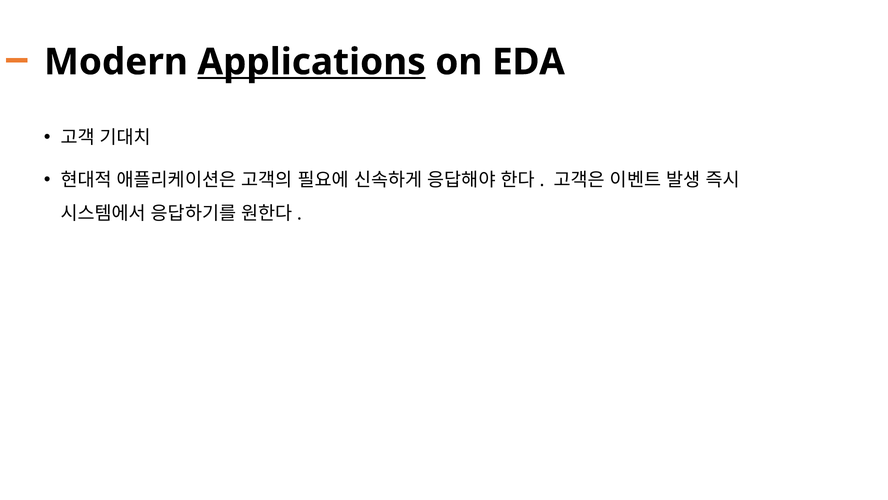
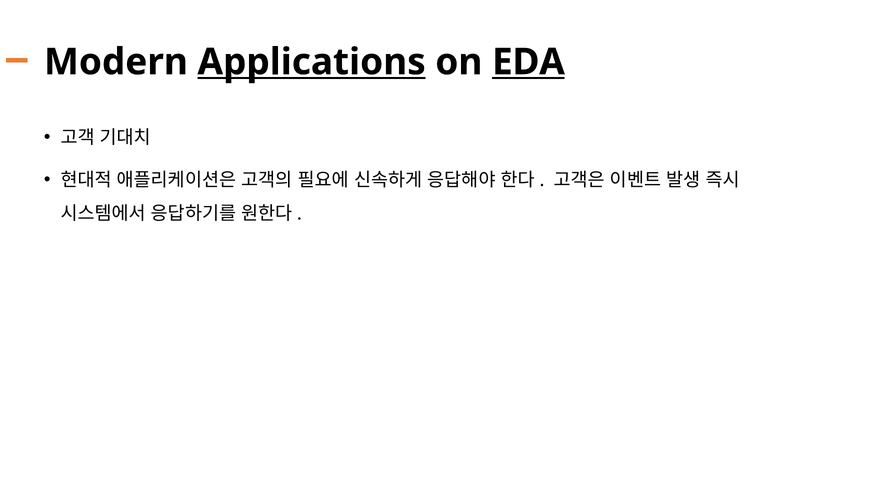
EDA underline: none -> present (528, 62)
